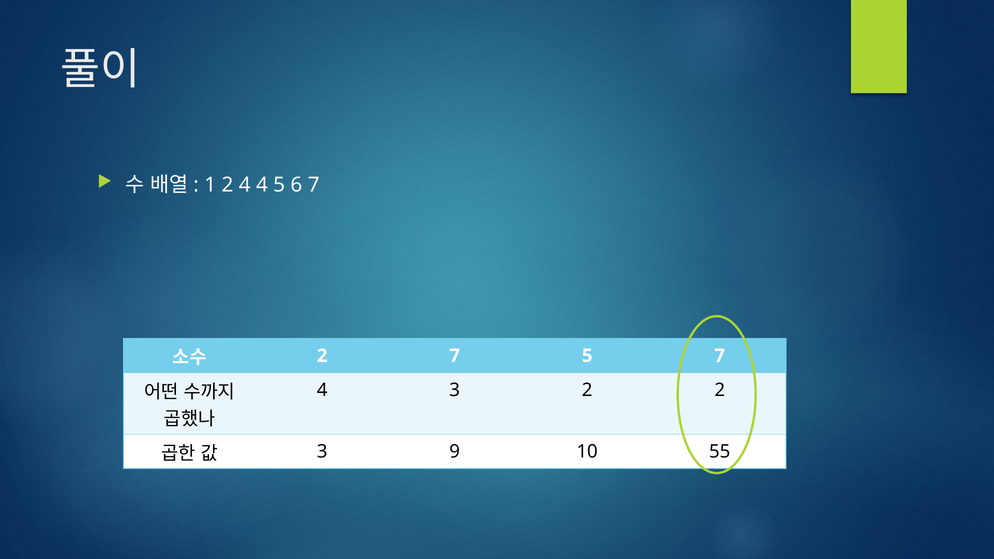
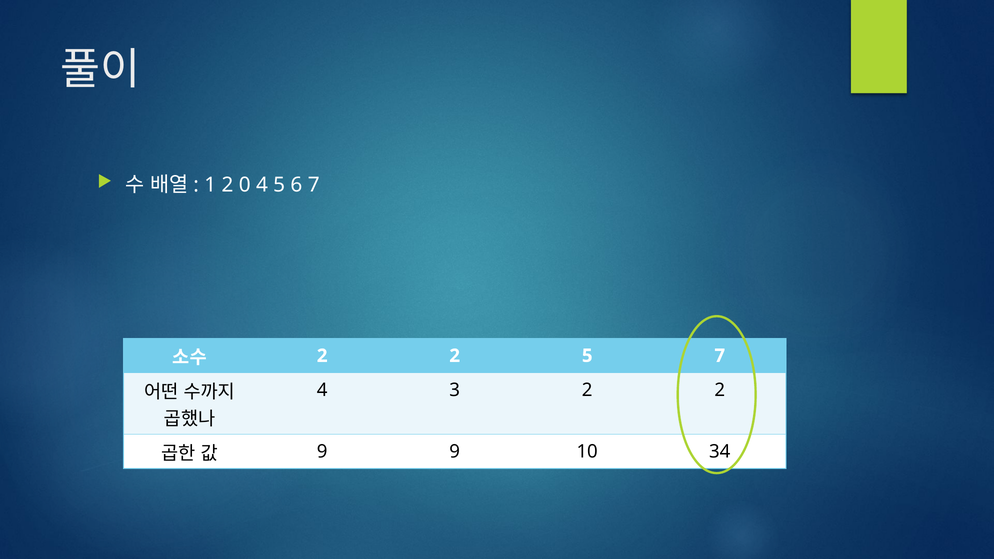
2 4: 4 -> 0 (245, 185)
7: 7 -> 2 (455, 356)
3: 3 -> 9 (322, 452)
55: 55 -> 34 (720, 452)
